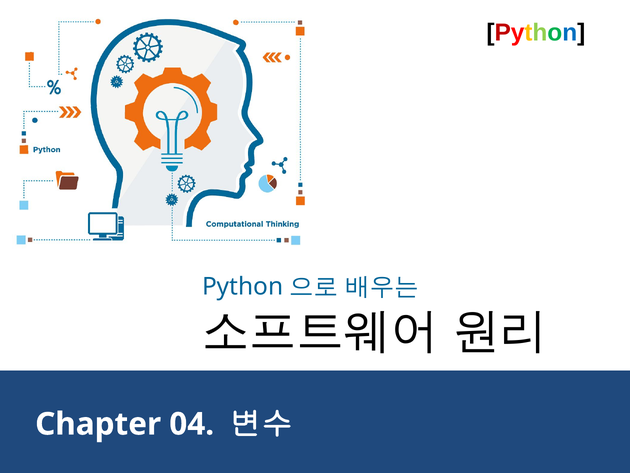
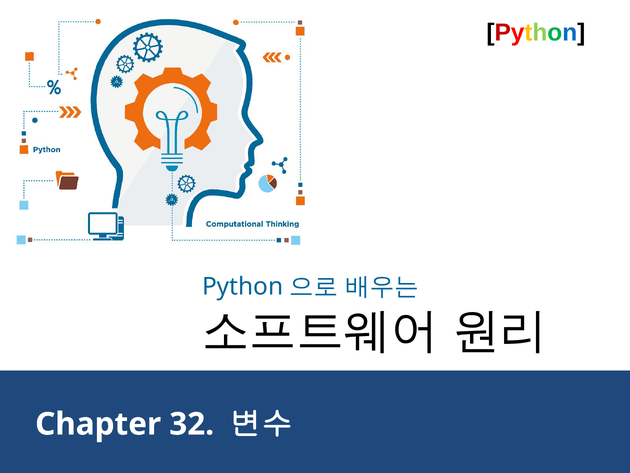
04: 04 -> 32 (192, 424)
